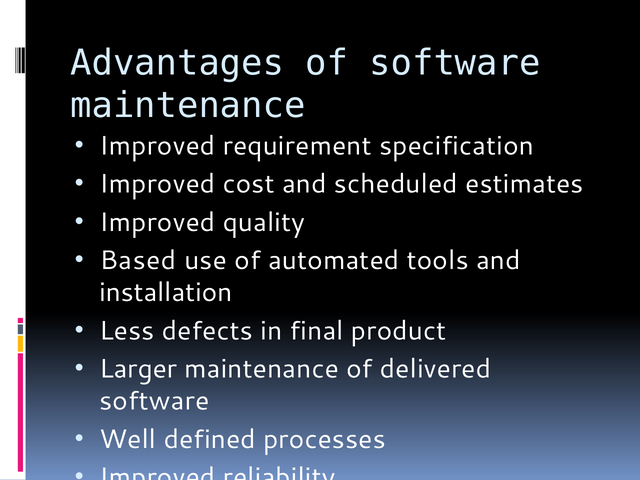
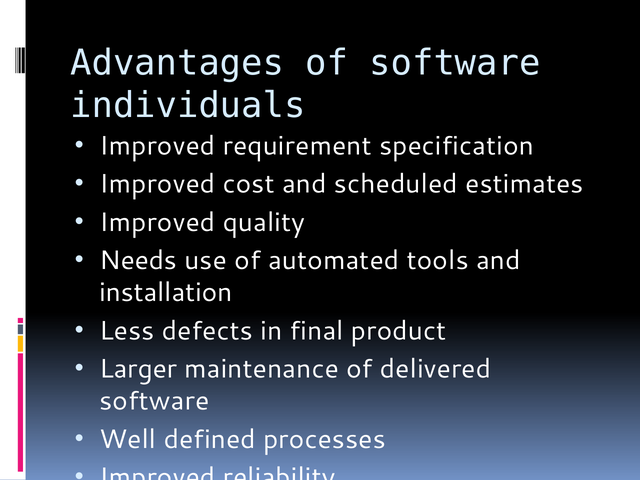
maintenance: maintenance -> individuals (188, 106)
Based: Based -> Needs (138, 261)
